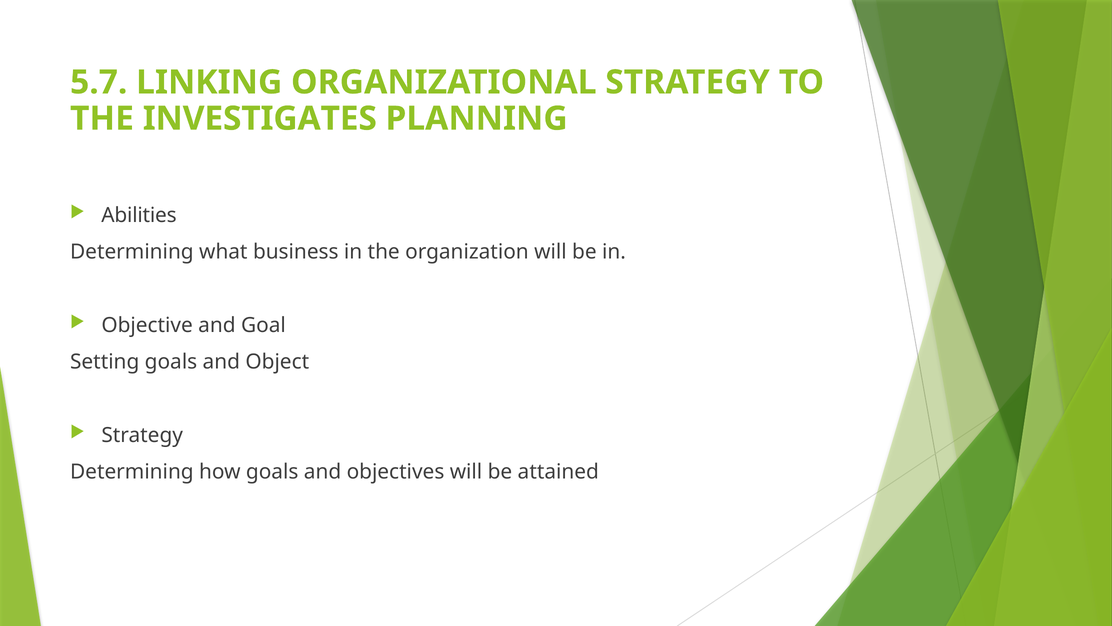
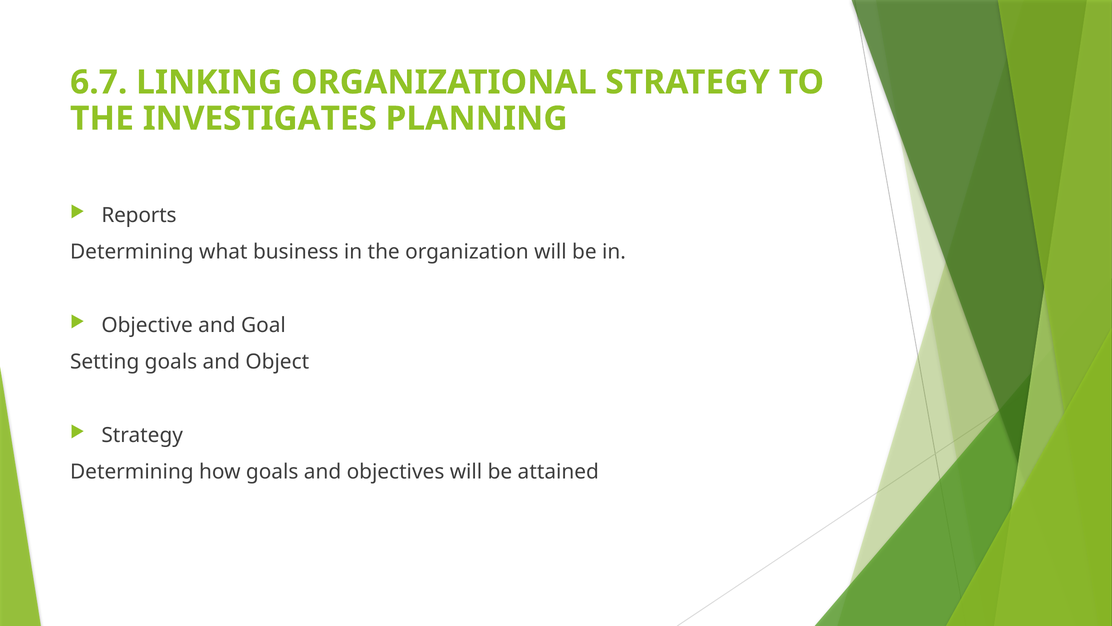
5.7: 5.7 -> 6.7 (99, 82)
Abilities: Abilities -> Reports (139, 215)
